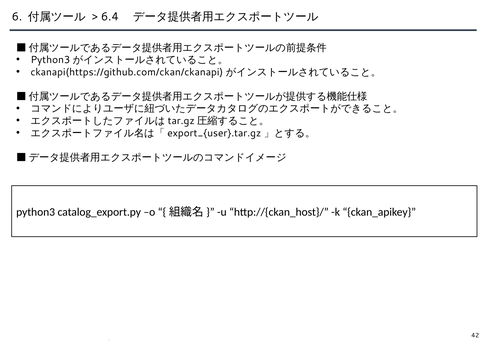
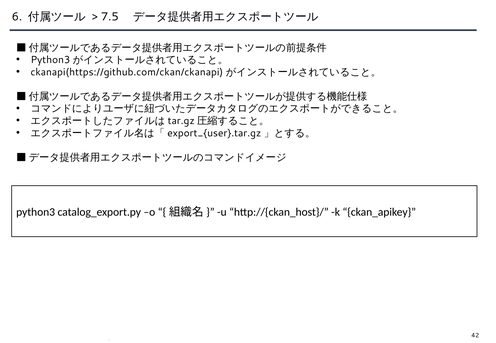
6.4: 6.4 -> 7.5 (110, 17)
